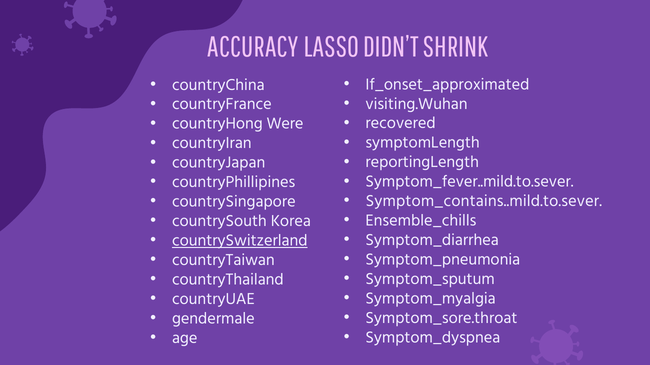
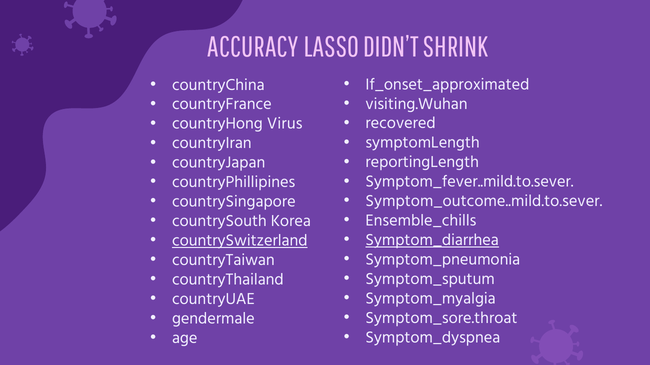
Were: Were -> Virus (285, 124)
Symptom_contains..mild.to.sever: Symptom_contains..mild.to.sever -> Symptom_outcome..mild.to.sever (484, 201)
Symptom_diarrhea underline: none -> present (432, 240)
